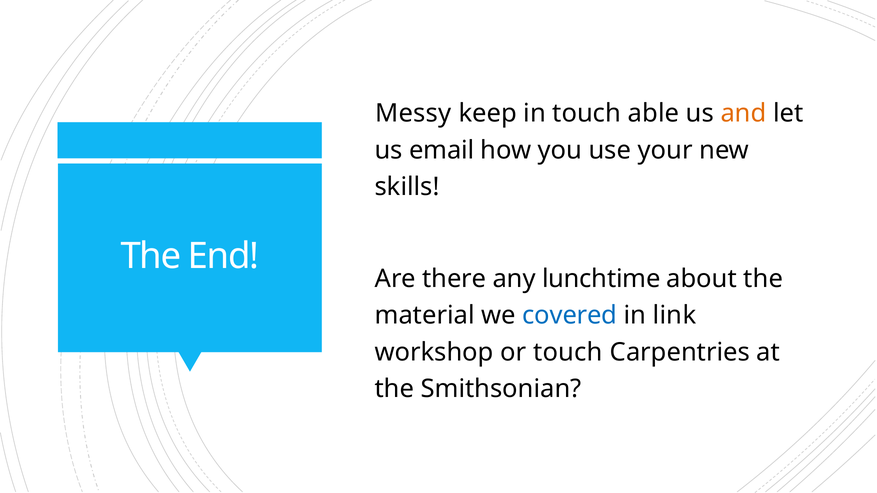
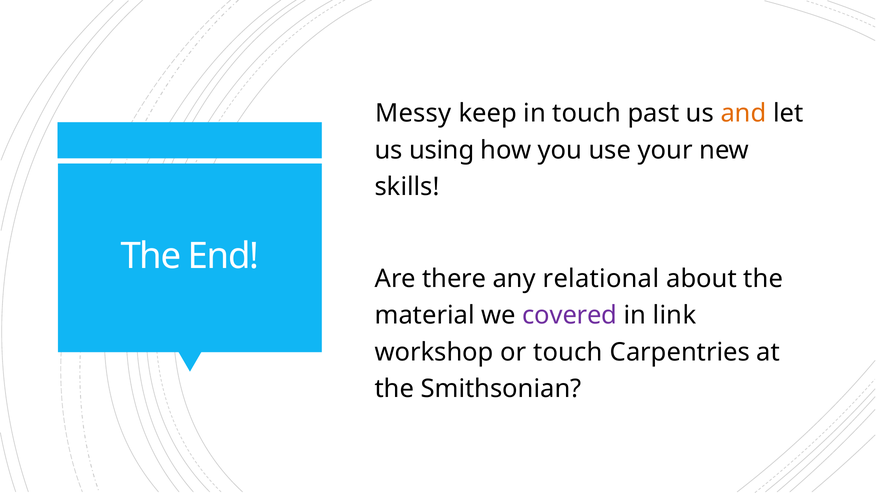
able: able -> past (653, 114)
email: email -> using (442, 150)
lunchtime: lunchtime -> relational (601, 279)
covered colour: blue -> purple (570, 316)
